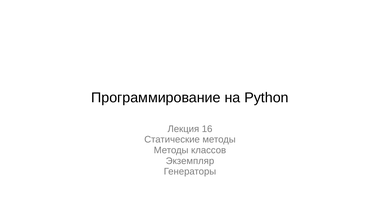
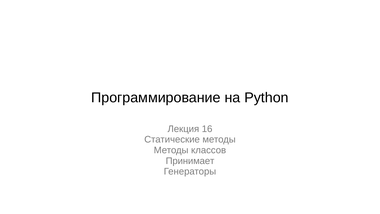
Экземпляр: Экземпляр -> Принимает (190, 161)
